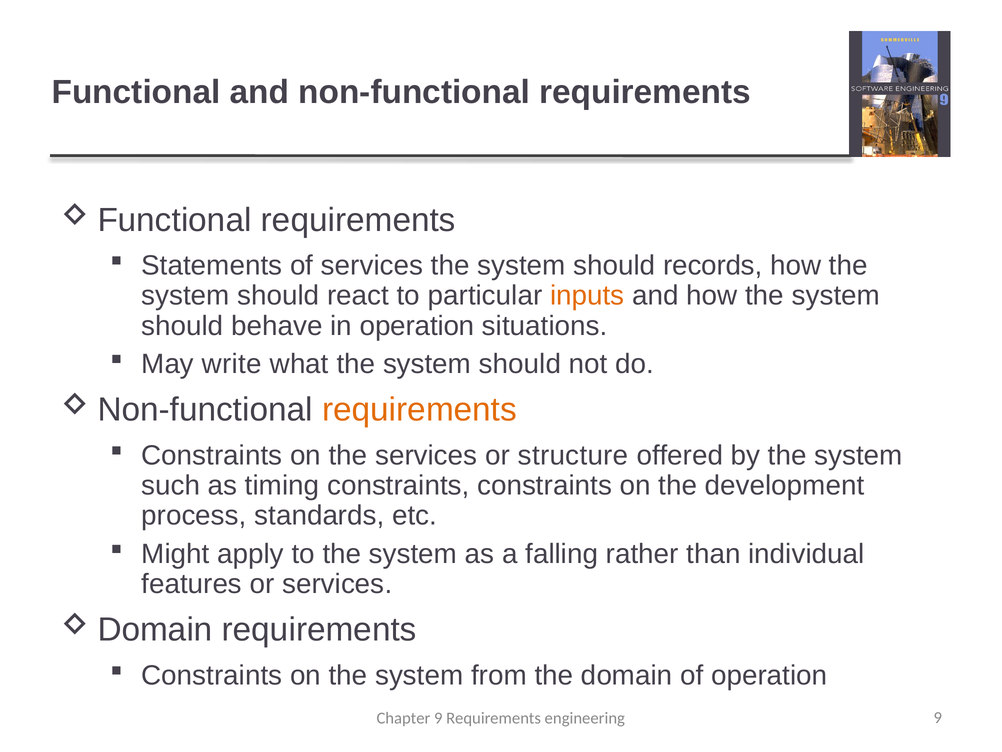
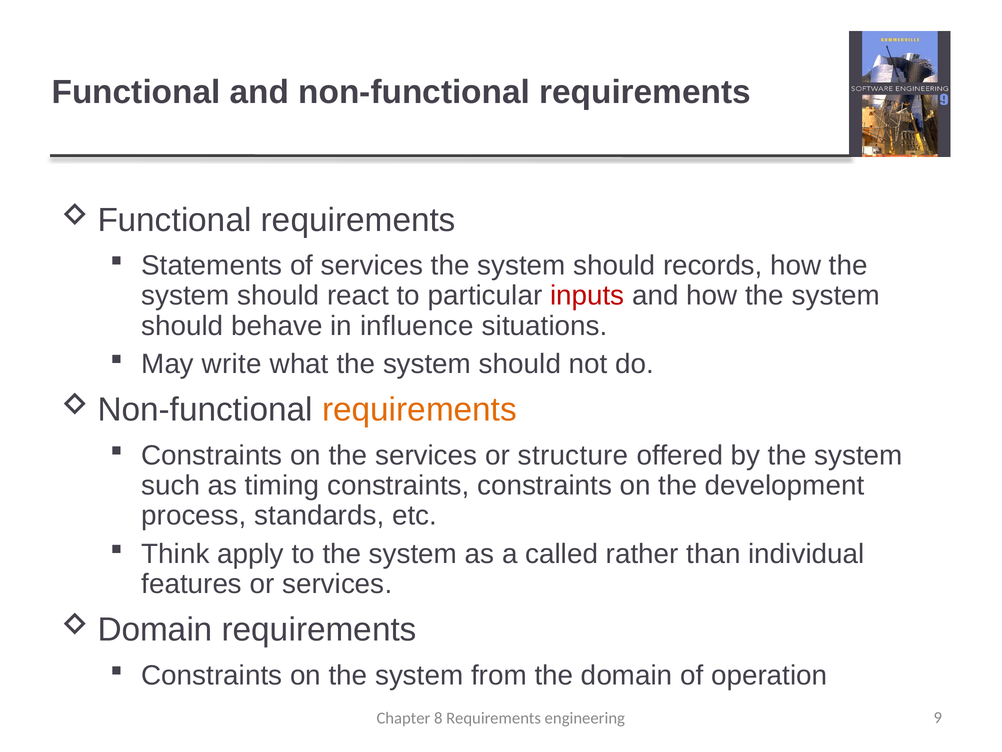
inputs colour: orange -> red (587, 296)
in operation: operation -> influence (417, 326)
Might: Might -> Think (175, 554)
falling: falling -> called (562, 554)
Chapter 9: 9 -> 8 (438, 718)
